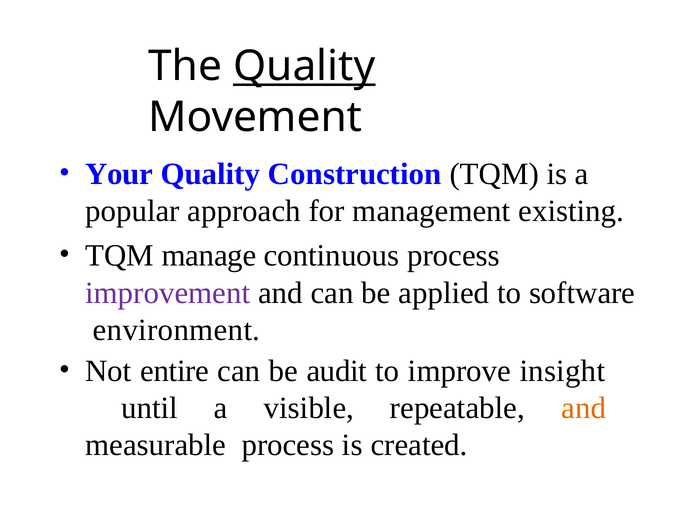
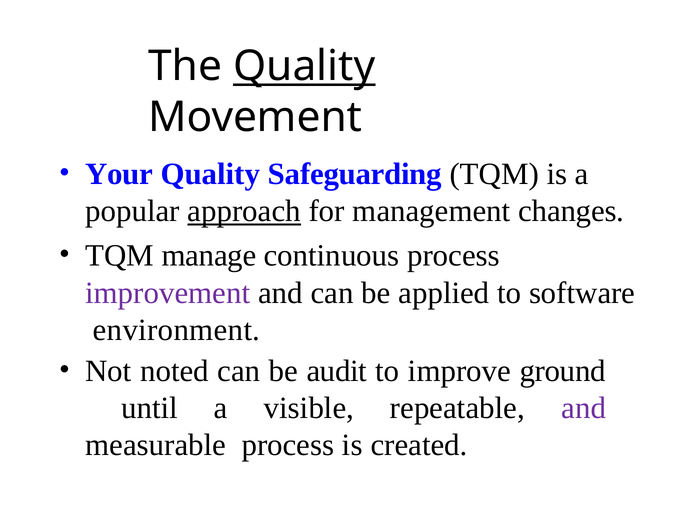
Construction: Construction -> Safeguarding (355, 174)
approach underline: none -> present (244, 211)
existing: existing -> changes (571, 211)
entire: entire -> noted (174, 371)
insight: insight -> ground (563, 371)
and colour: orange -> purple (584, 408)
